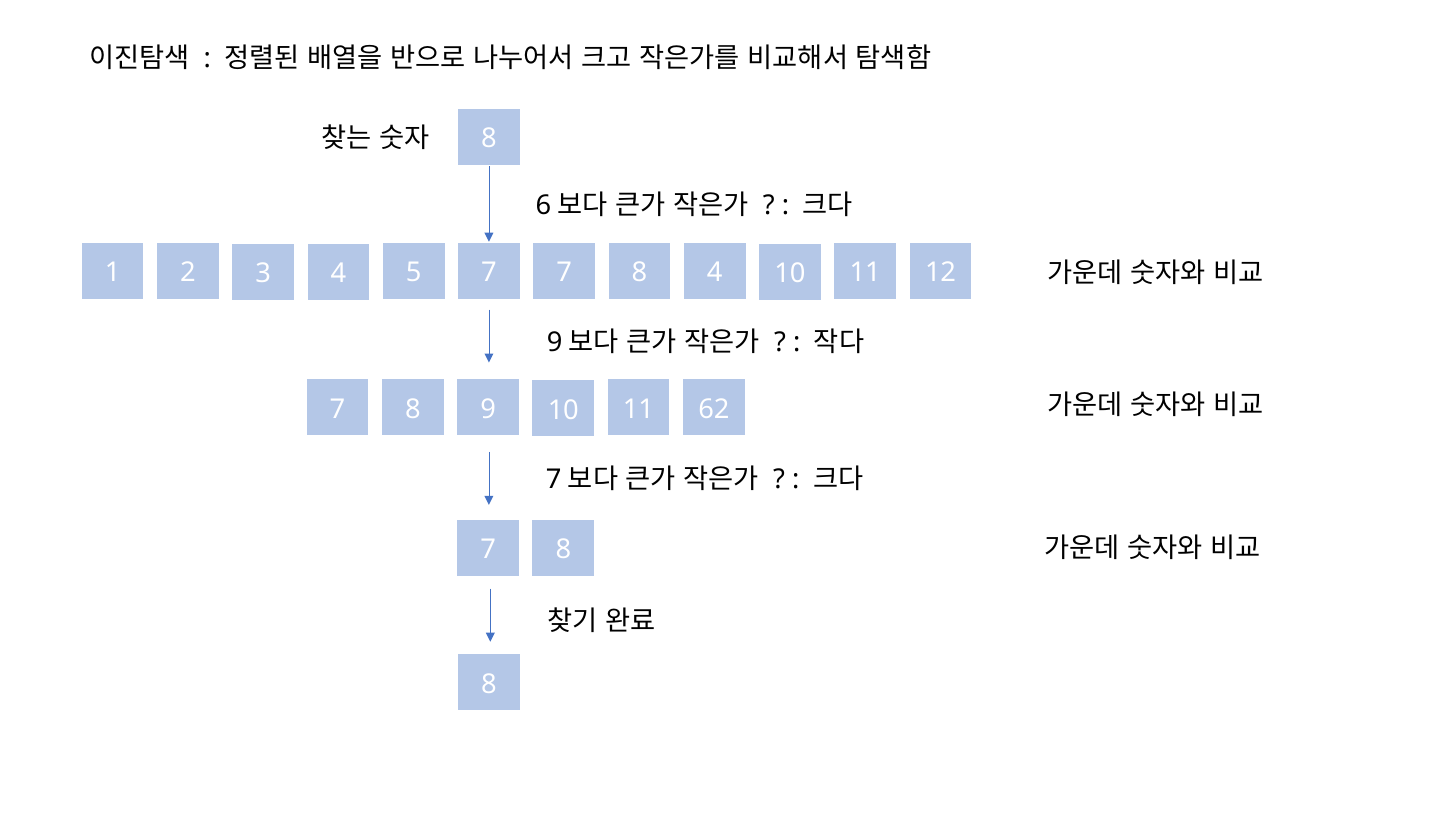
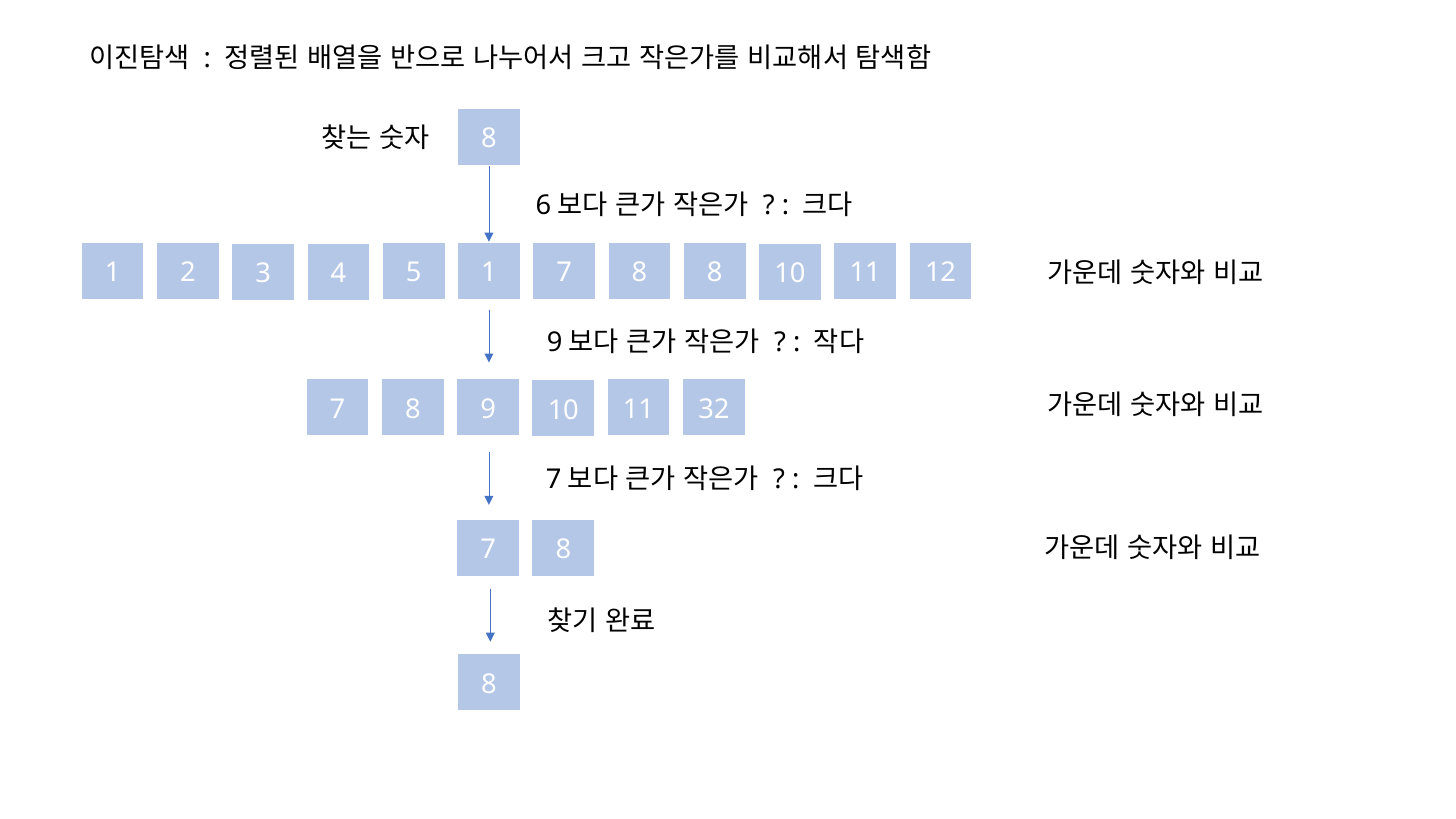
5 7: 7 -> 1 (489, 273)
8 4: 4 -> 8 (715, 273)
62: 62 -> 32 (714, 409)
